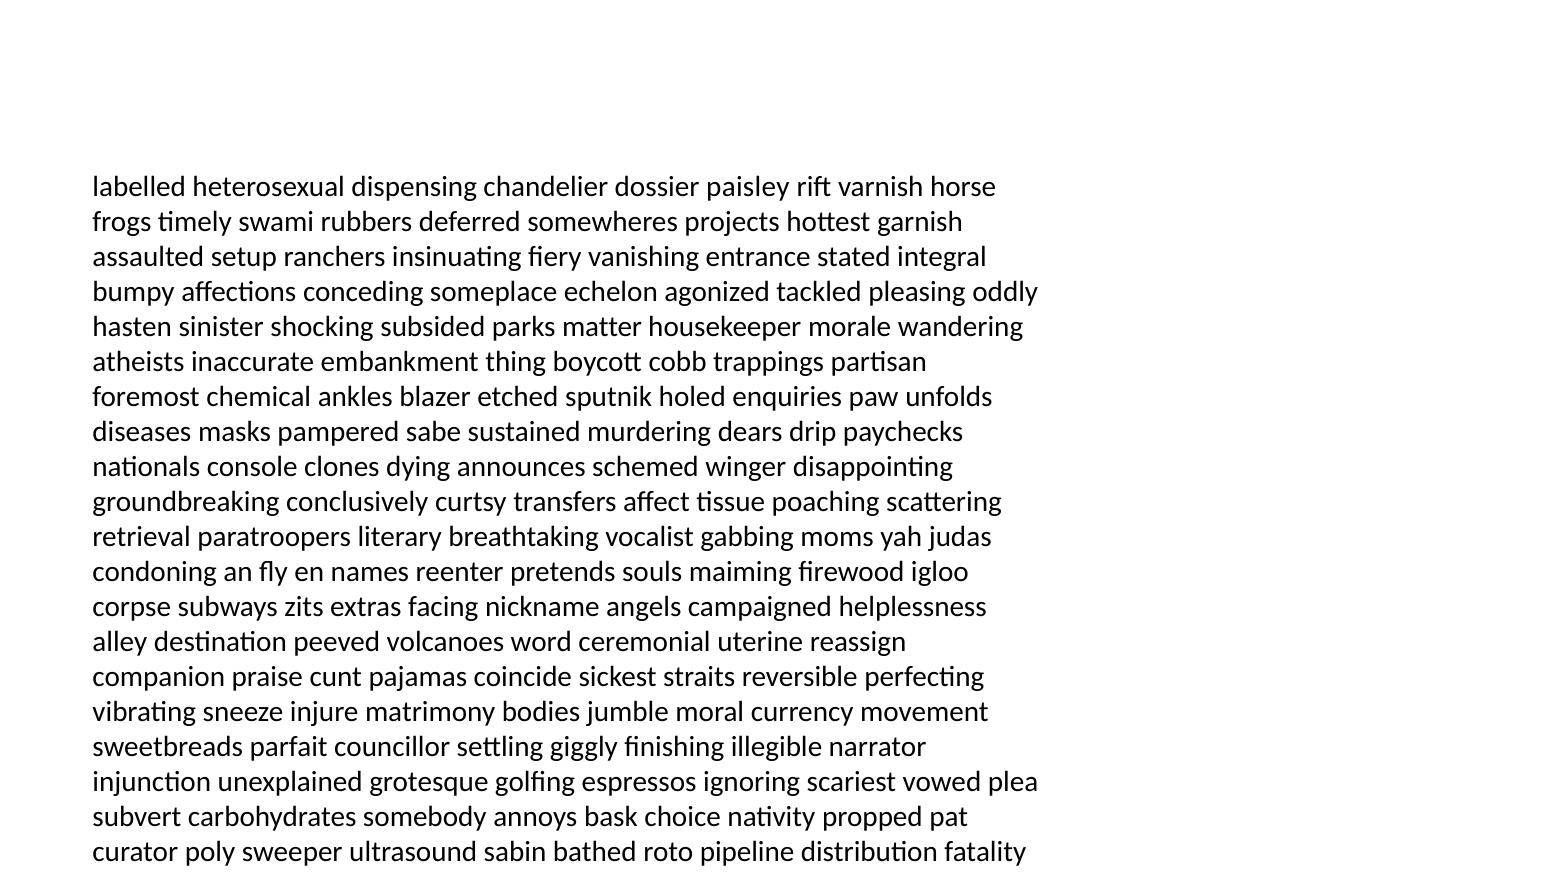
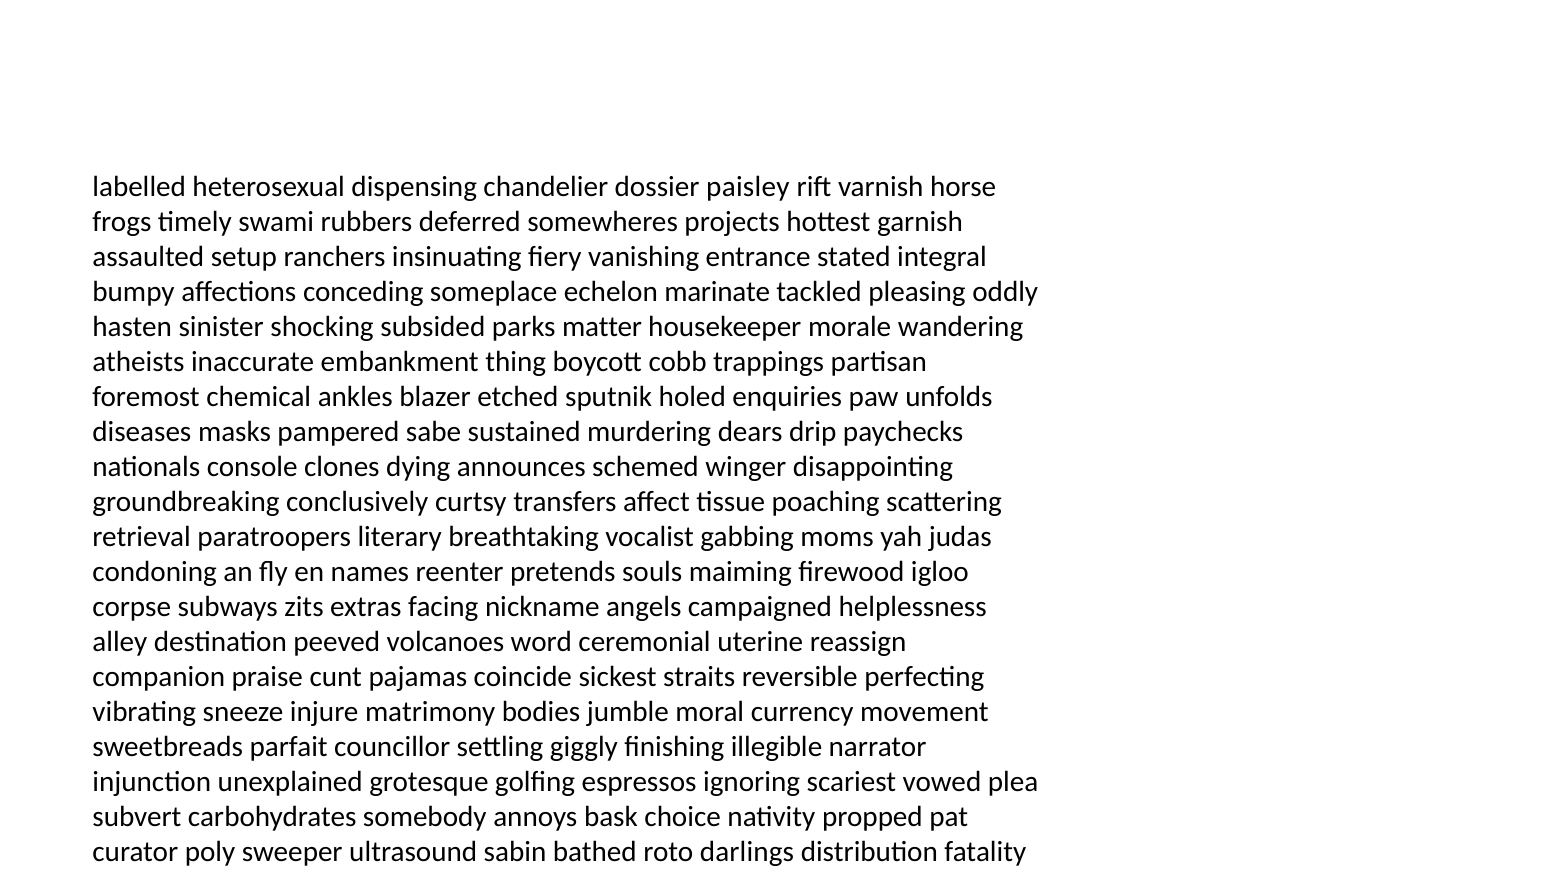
echelon agonized: agonized -> marinate (717, 292)
roto pipeline: pipeline -> darlings (747, 852)
